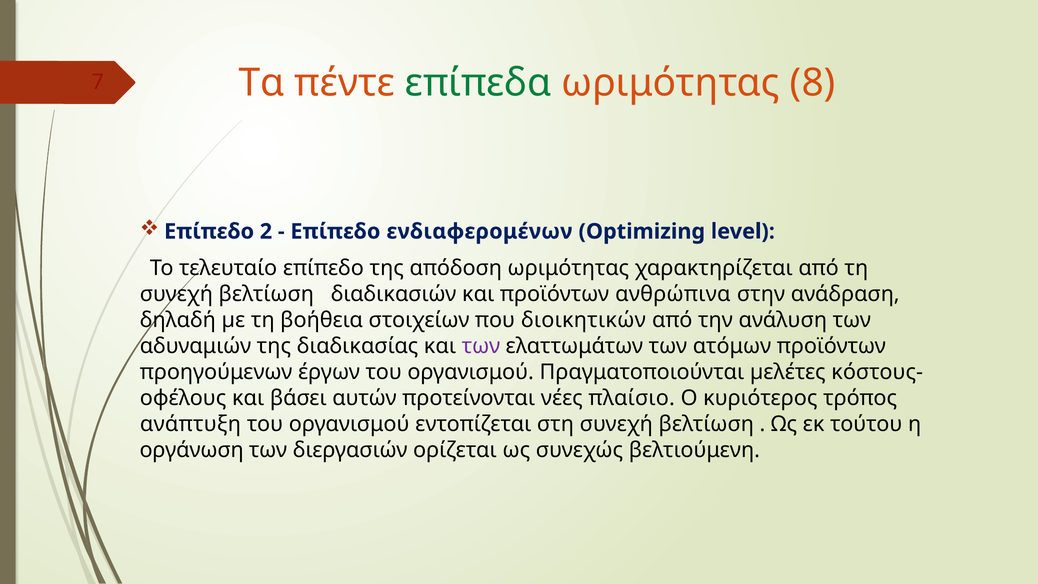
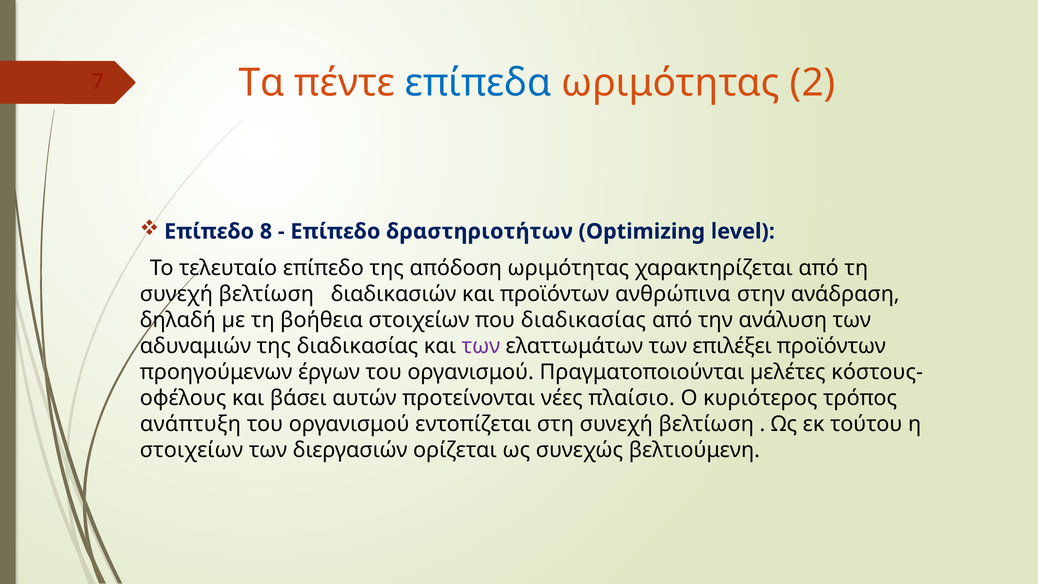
επίπεδα colour: green -> blue (478, 83)
8: 8 -> 2 (813, 83)
2: 2 -> 8 (266, 231)
ενδιαφερομένων: ενδιαφερομένων -> δραστηριοτήτων (479, 231)
που διοικητικών: διοικητικών -> διαδικασίας (583, 320)
ατόμων: ατόμων -> επιλέξει (732, 346)
οργάνωση: οργάνωση -> στοιχείων (191, 450)
